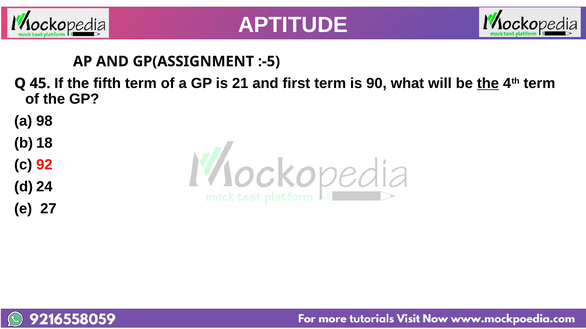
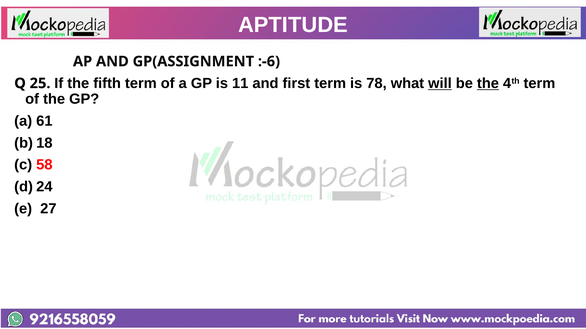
:-5: :-5 -> :-6 (269, 62)
45: 45 -> 25 (40, 83)
21: 21 -> 11 (240, 83)
90: 90 -> 78 (376, 83)
will underline: none -> present (440, 83)
98: 98 -> 61 (44, 121)
92: 92 -> 58 (44, 165)
